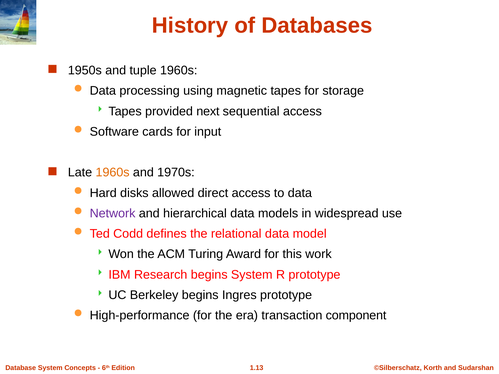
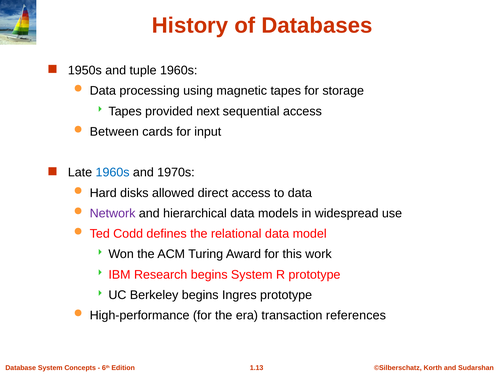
Software: Software -> Between (114, 132)
1960s colour: orange -> blue (113, 173)
component: component -> references (356, 316)
